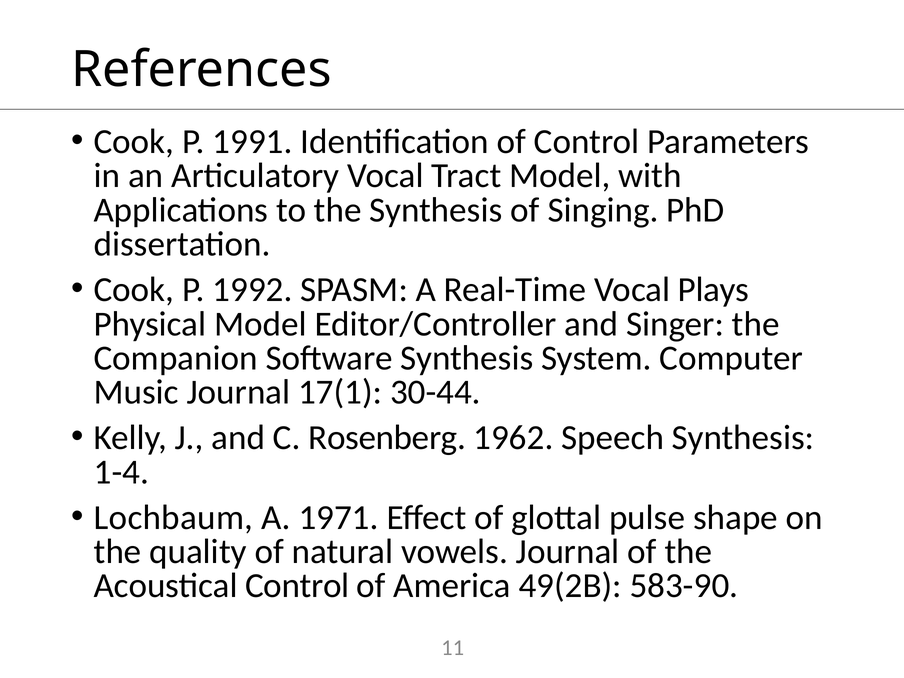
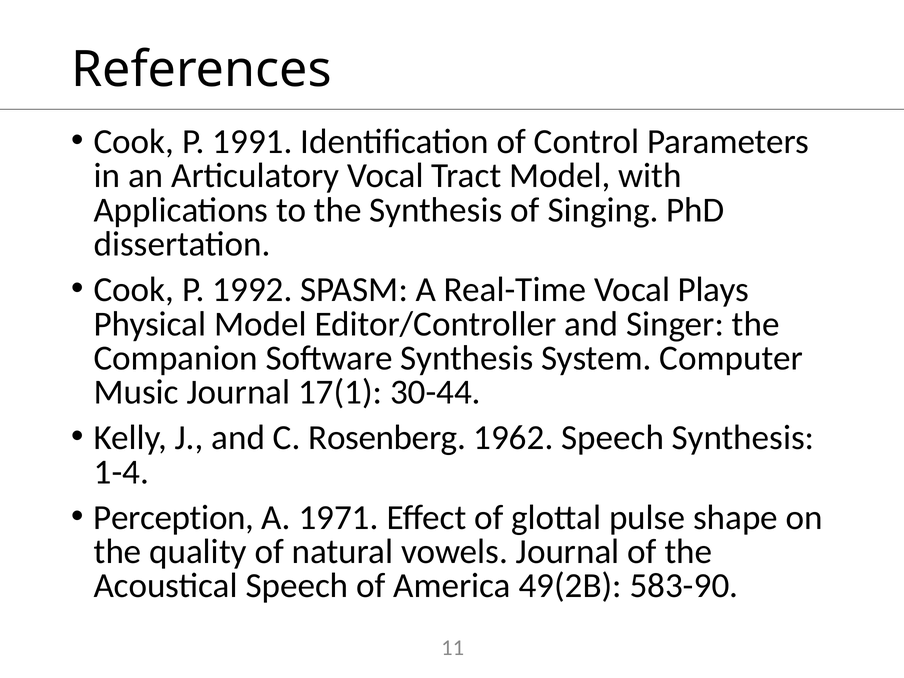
Lochbaum: Lochbaum -> Perception (174, 517)
Acoustical Control: Control -> Speech (297, 586)
